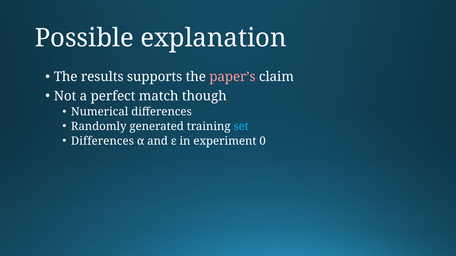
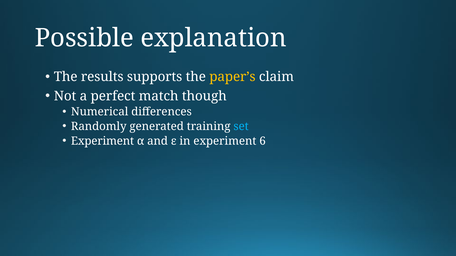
paper’s colour: pink -> yellow (232, 77)
Differences: Differences -> Experiment (103, 141)
0: 0 -> 6 (263, 141)
